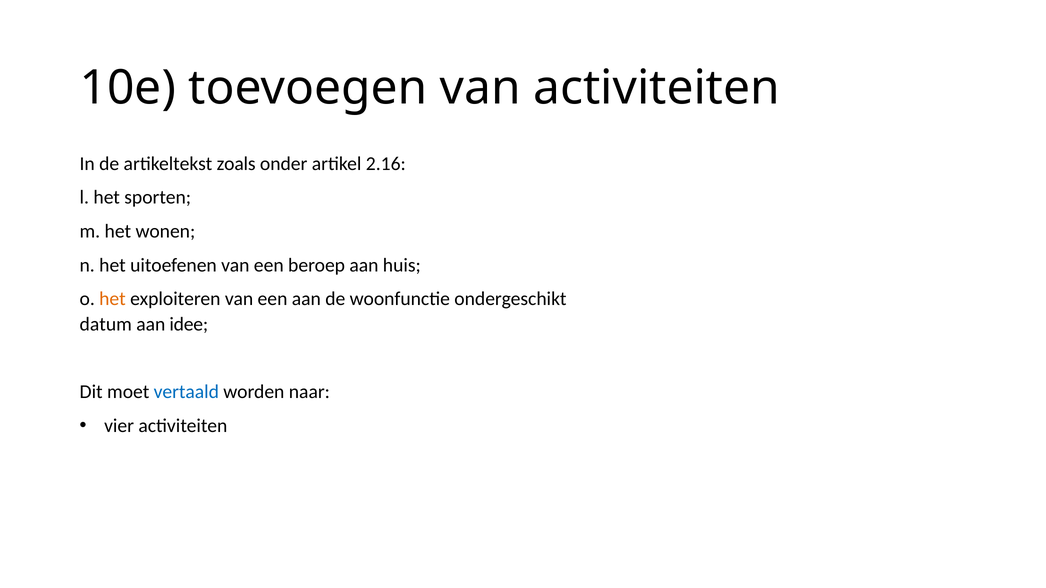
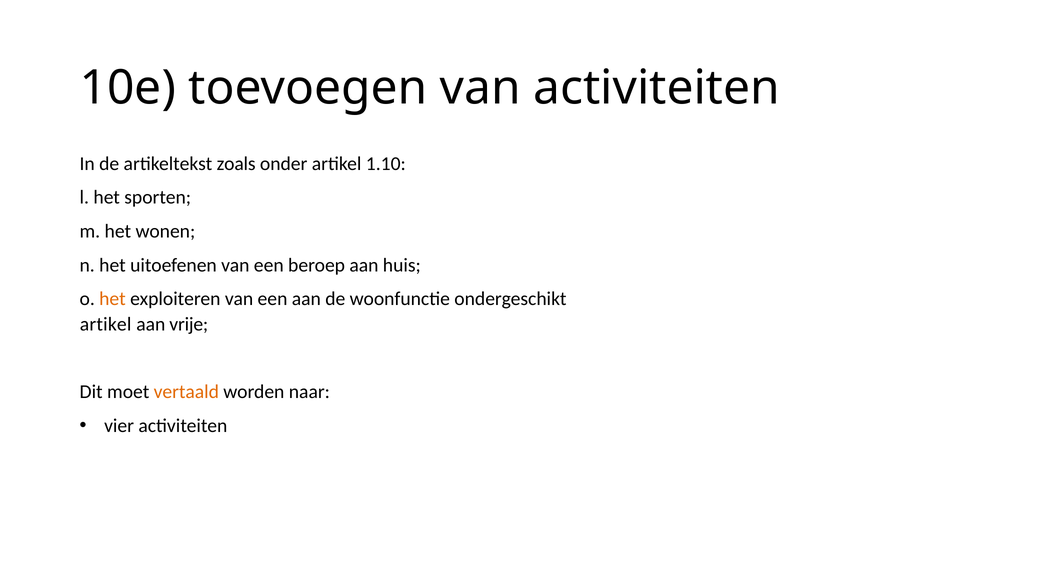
2.16: 2.16 -> 1.10 (386, 164)
datum: datum -> artikel (106, 324)
idee: idee -> vrije (189, 324)
vertaald colour: blue -> orange (186, 392)
